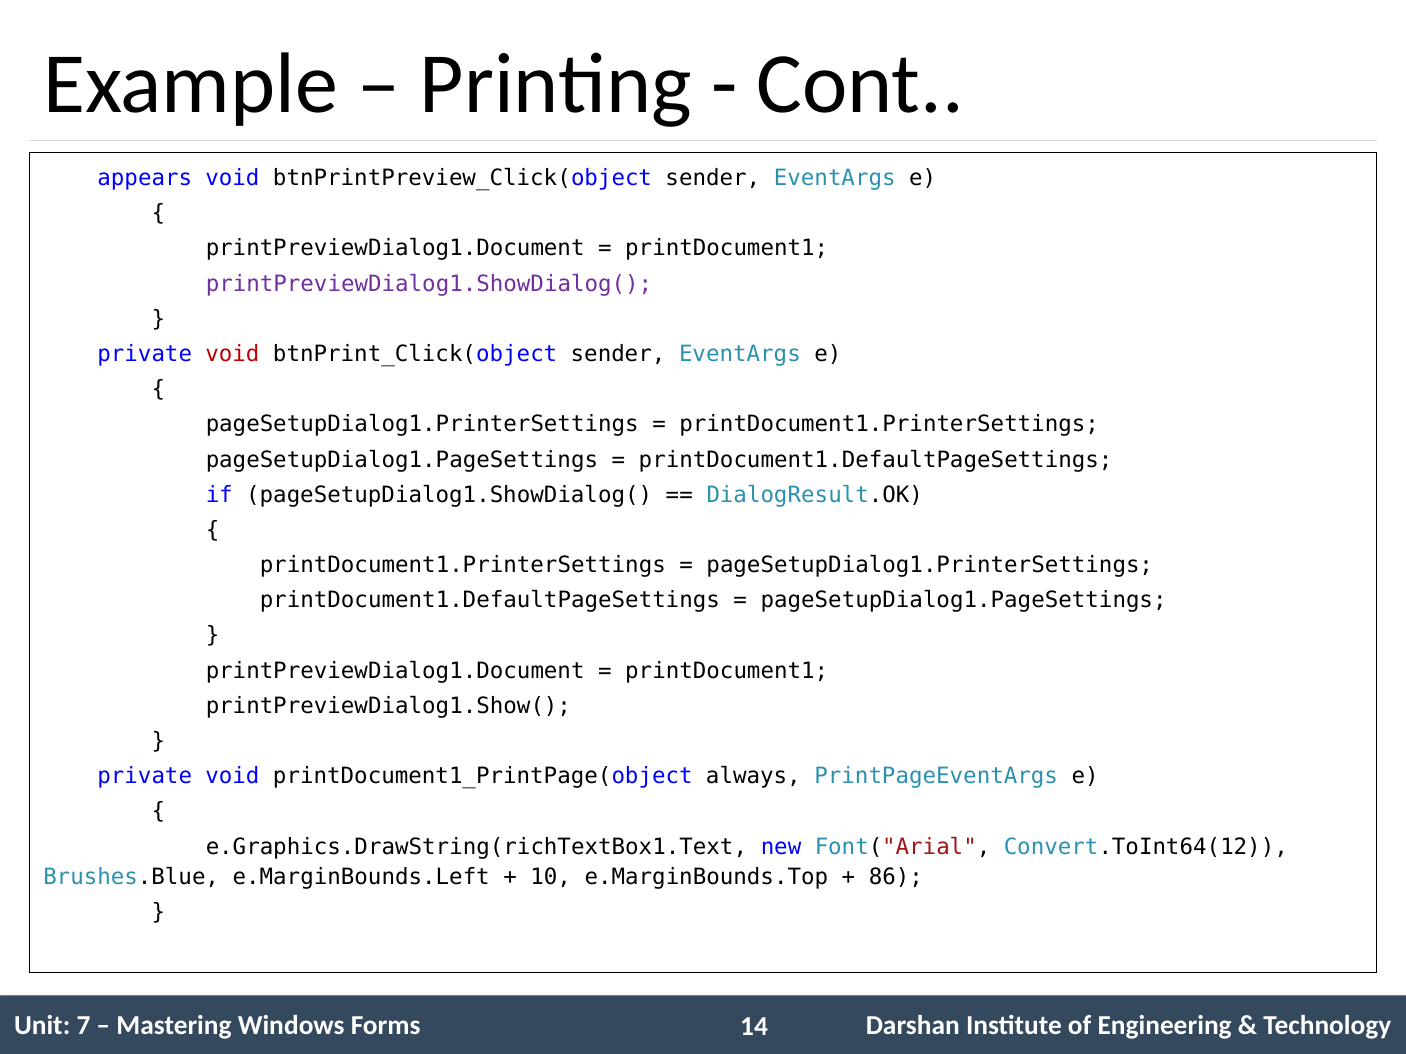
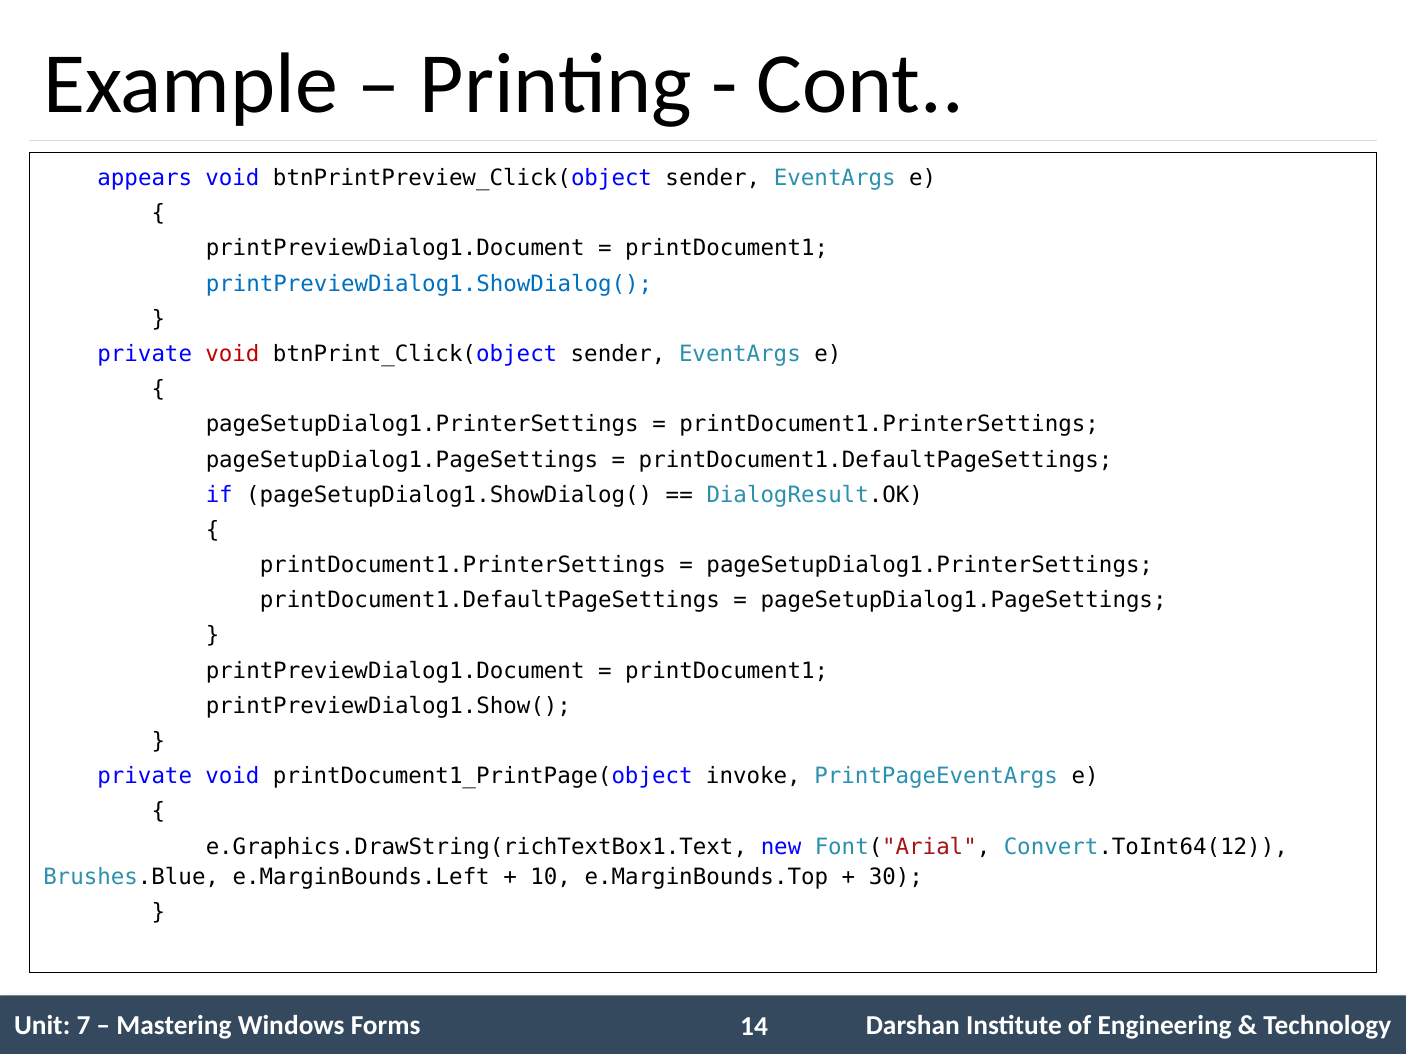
printPreviewDialog1.ShowDialog( colour: purple -> blue (429, 284)
always: always -> invoke (753, 777)
86: 86 -> 30 (896, 878)
